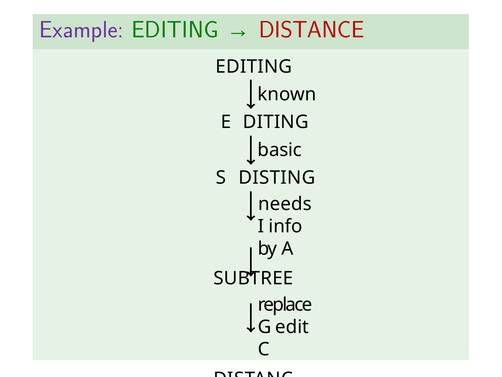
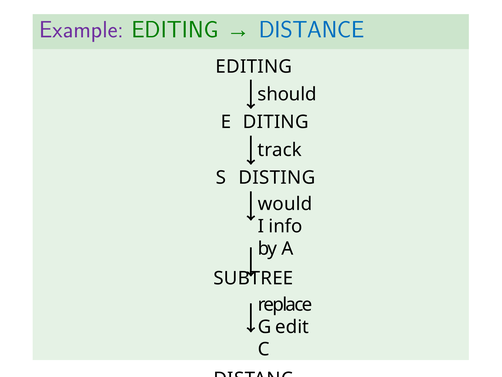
DISTANCE colour: red -> blue (312, 30)
known: known -> should (287, 94)
basic: basic -> track (280, 150)
needs: needs -> would (285, 204)
